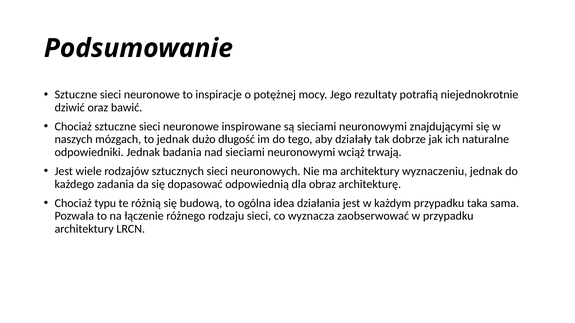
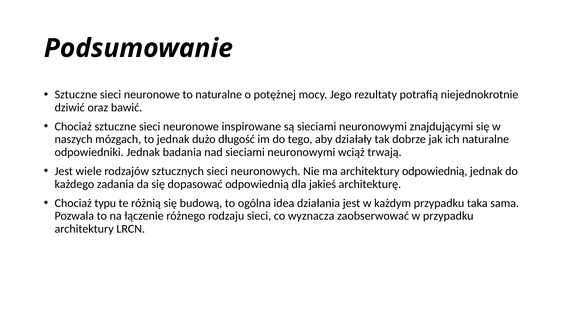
to inspiracje: inspiracje -> naturalne (219, 95)
architektury wyznaczeniu: wyznaczeniu -> odpowiednią (435, 171)
obraz: obraz -> jakieś (323, 184)
